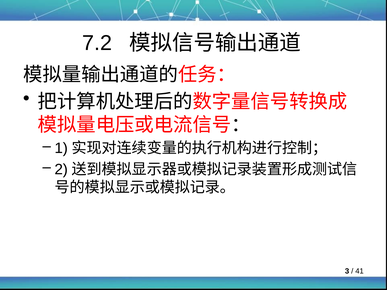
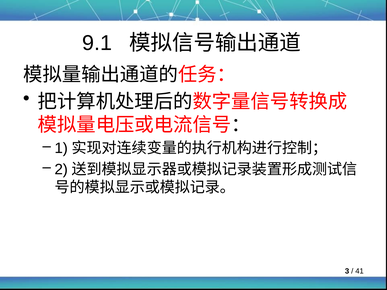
7.2: 7.2 -> 9.1 (97, 43)
